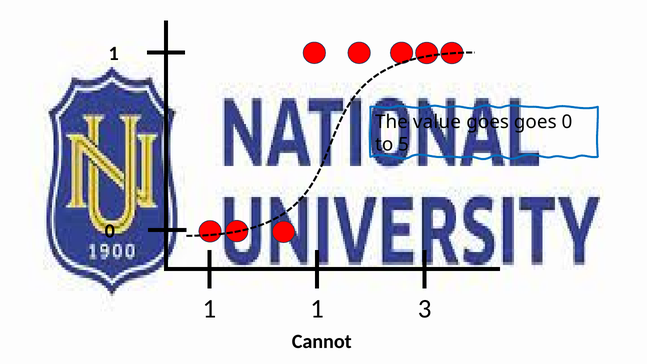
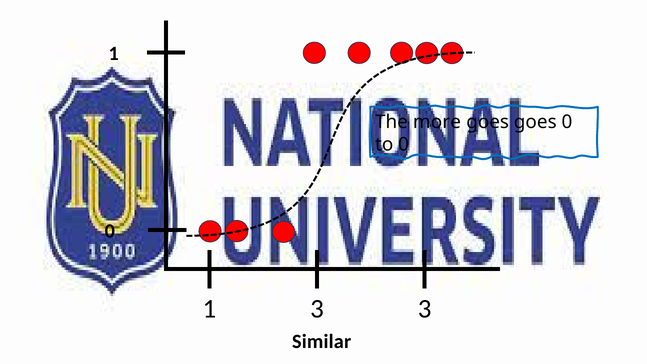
value: value -> more (437, 122)
to 5: 5 -> 0 (404, 144)
1 1: 1 -> 3 (317, 309)
Cannot: Cannot -> Similar (322, 342)
